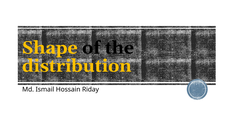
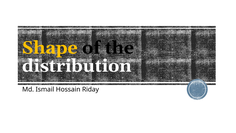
distribution colour: yellow -> white (77, 66)
